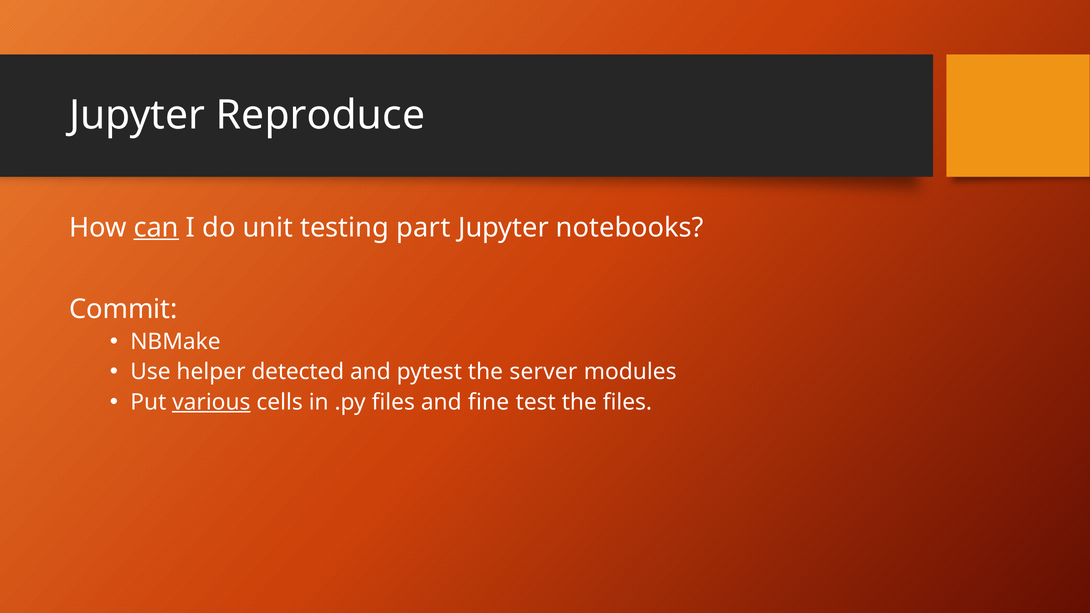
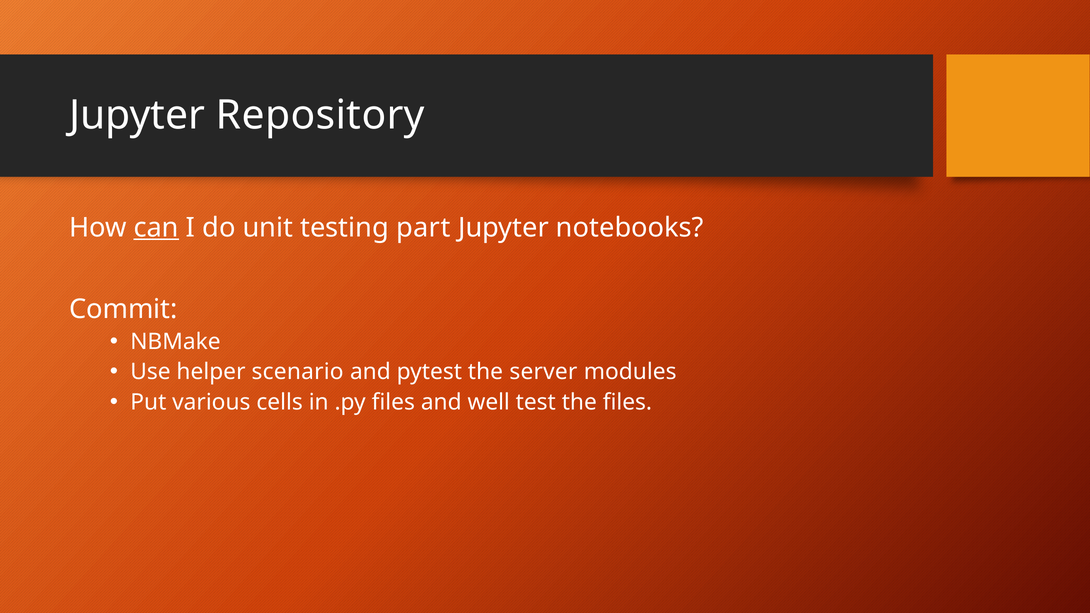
Reproduce: Reproduce -> Repository (320, 115)
detected: detected -> scenario (298, 372)
various underline: present -> none (211, 402)
fine: fine -> well (489, 402)
